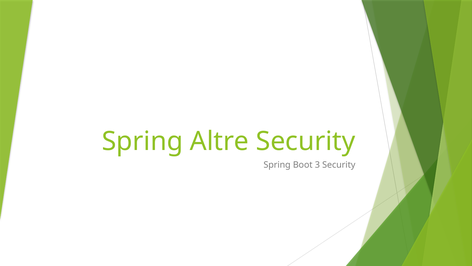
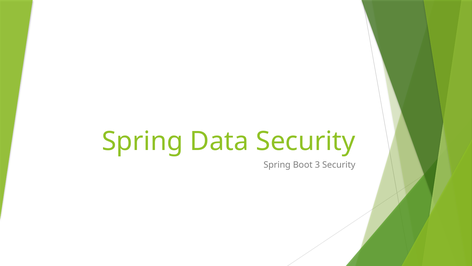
Altre: Altre -> Data (219, 141)
